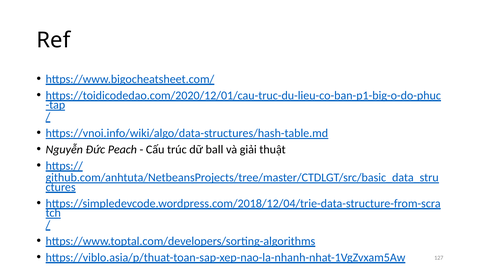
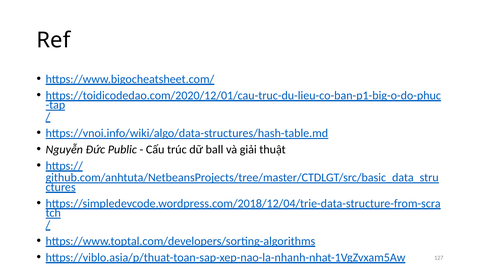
Peach: Peach -> Public (122, 149)
